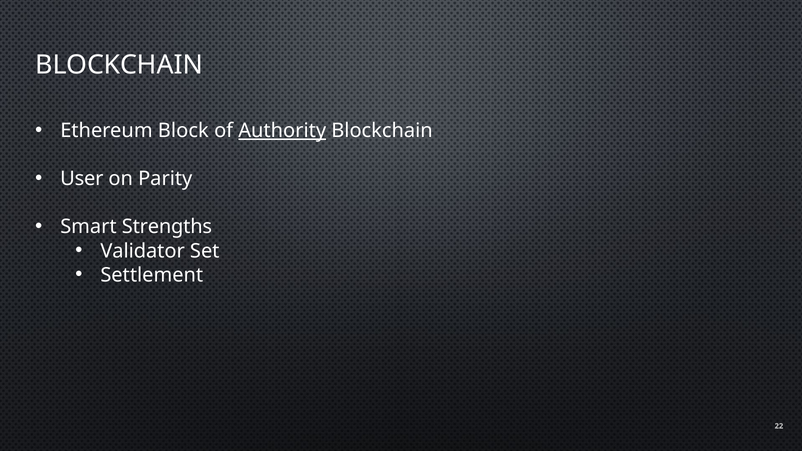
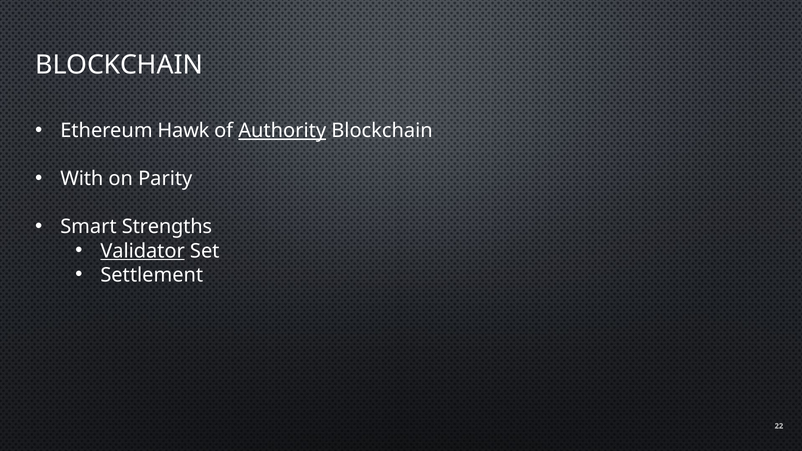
Block: Block -> Hawk (183, 131)
User: User -> With (82, 179)
Validator underline: none -> present (143, 251)
